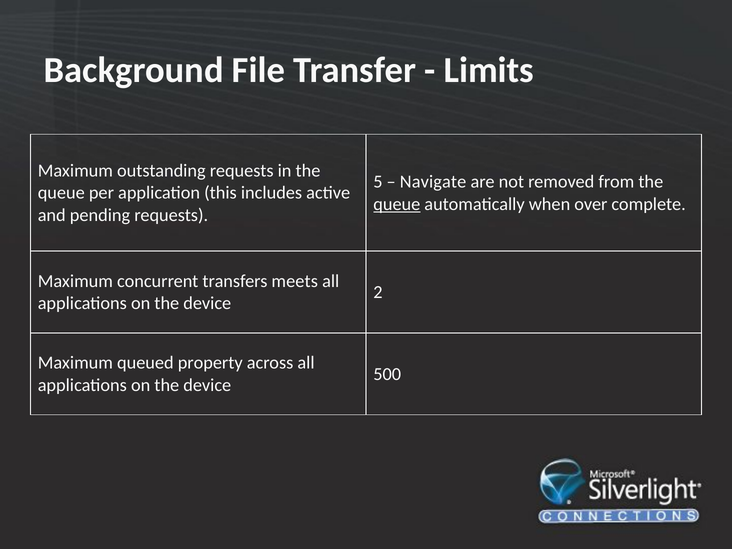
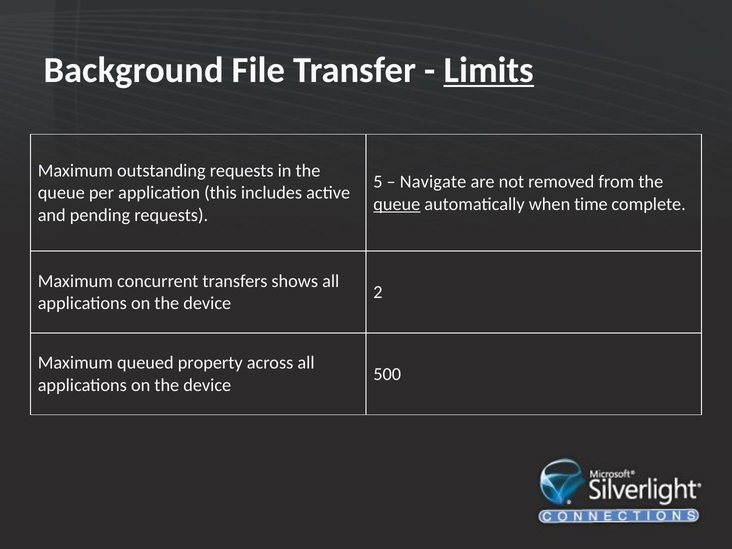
Limits underline: none -> present (489, 70)
over: over -> time (591, 204)
meets: meets -> shows (295, 281)
